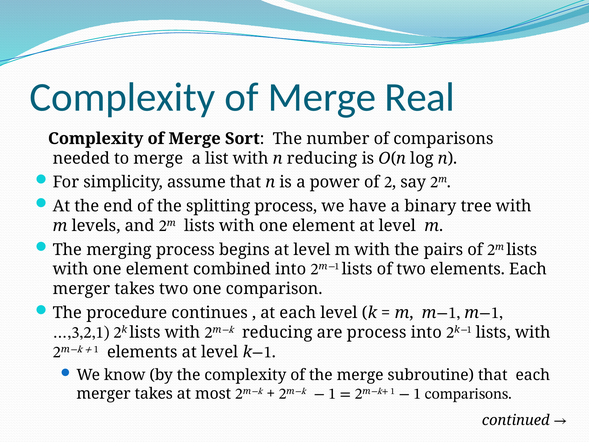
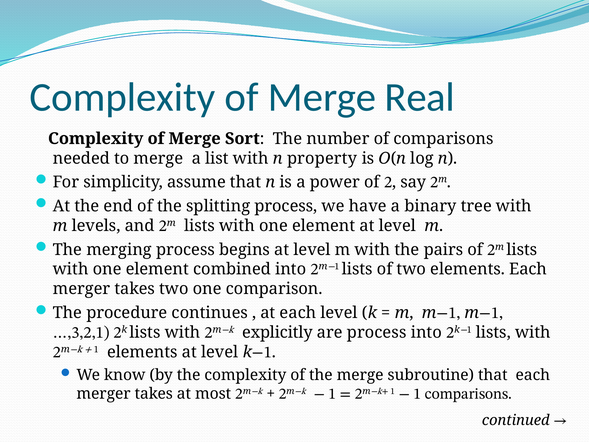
n reducing: reducing -> property (322, 158)
reducing: reducing -> explicitly (277, 332)
